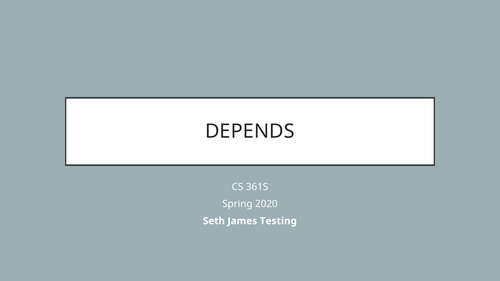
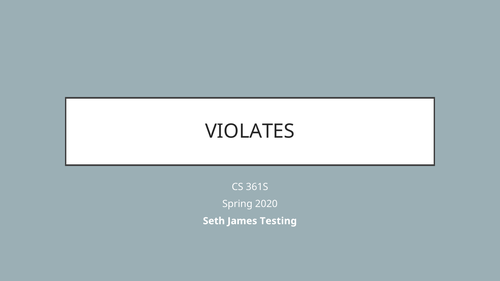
DEPENDS: DEPENDS -> VIOLATES (250, 131)
